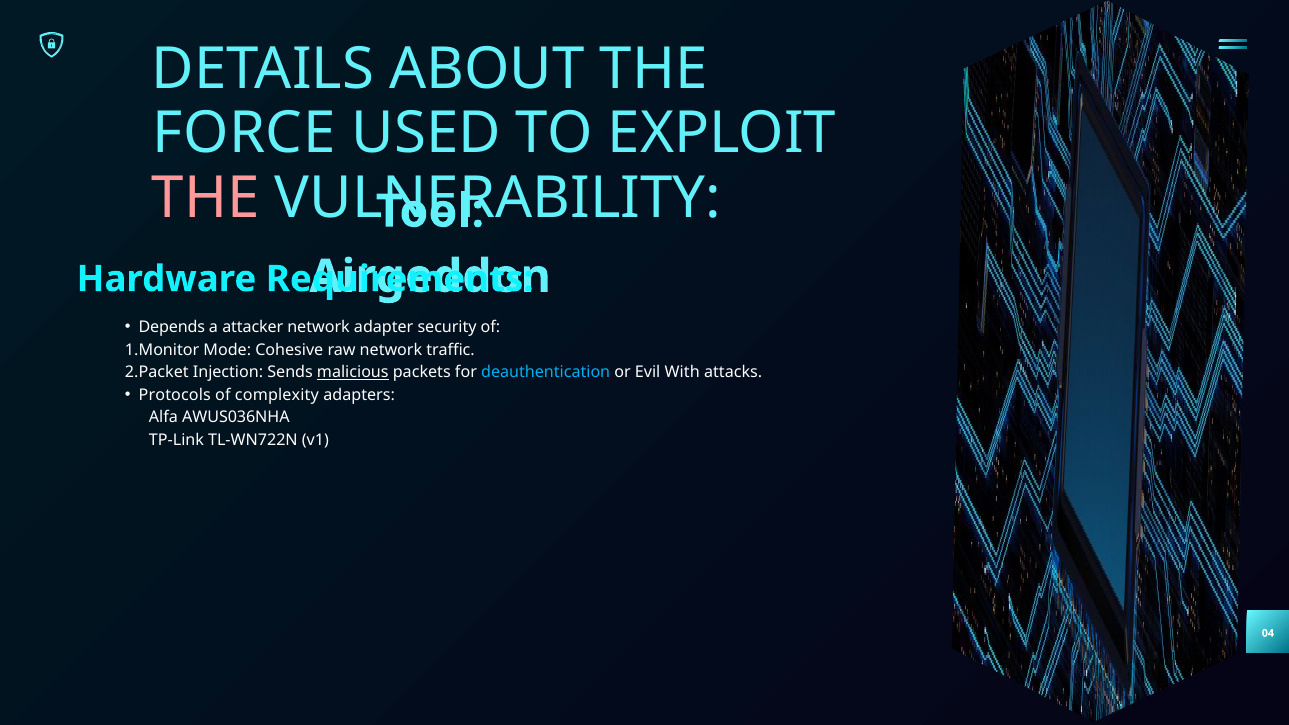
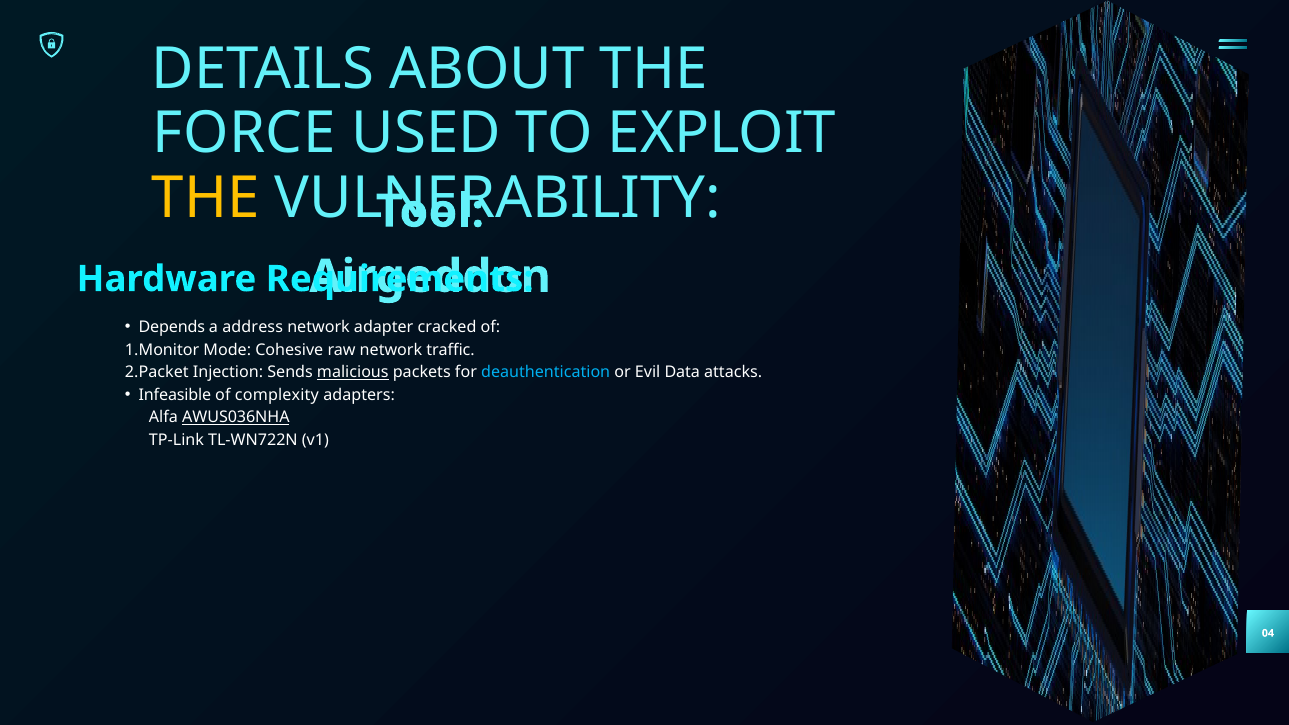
THE colour: pink -> yellow (206, 198)
attacker: attacker -> address (253, 327)
security: security -> cracked (447, 327)
With: With -> Data (682, 372)
Protocols: Protocols -> Infeasible (175, 395)
AWUS036NHA underline: none -> present (236, 417)
